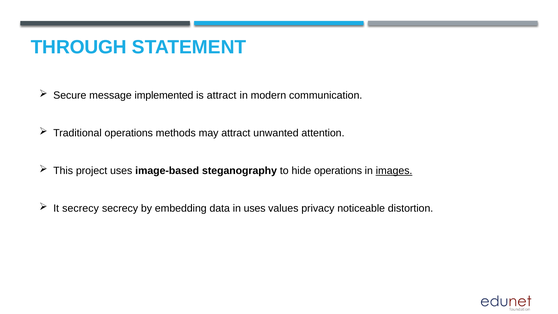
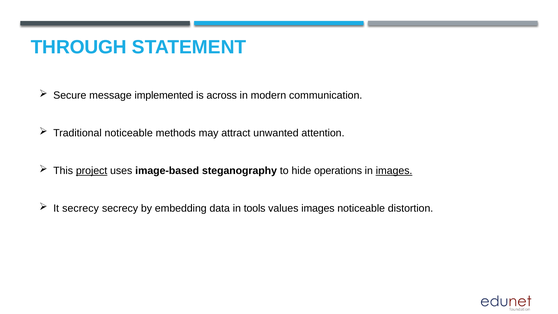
is attract: attract -> across (222, 95)
Traditional operations: operations -> noticeable (129, 133)
project underline: none -> present (92, 171)
in uses: uses -> tools (255, 208)
values privacy: privacy -> images (318, 208)
